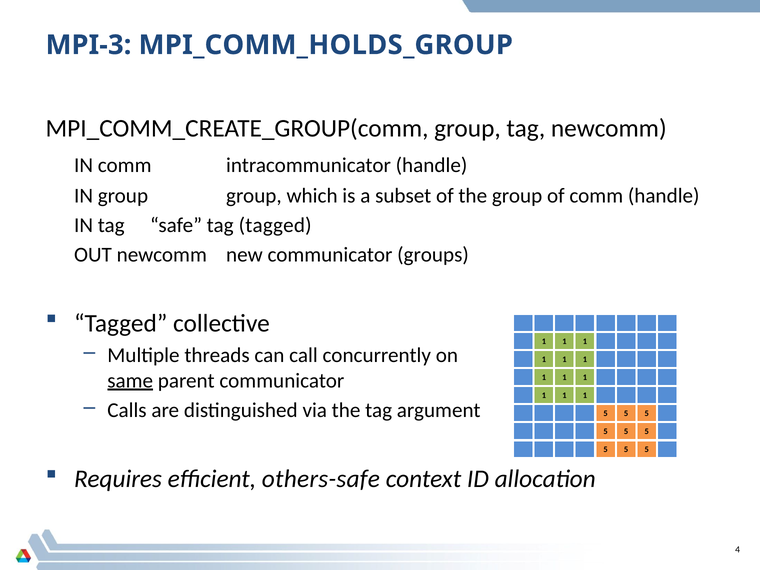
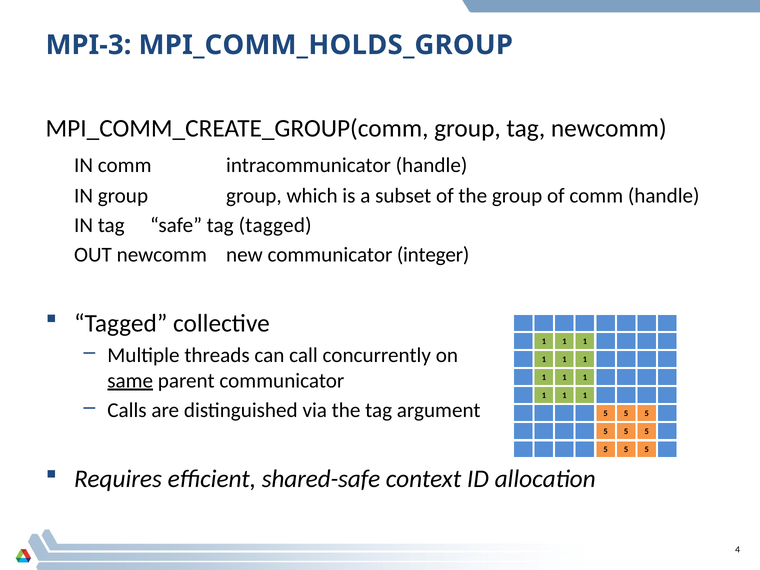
groups: groups -> integer (433, 255)
others-safe: others-safe -> shared-safe (321, 479)
